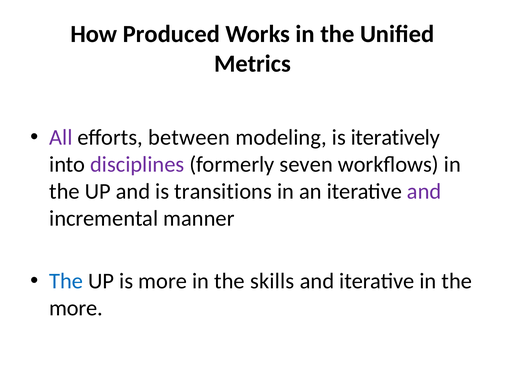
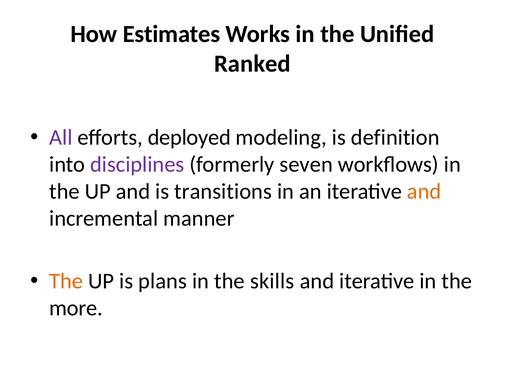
Produced: Produced -> Estimates (172, 34)
Metrics: Metrics -> Ranked (252, 64)
between: between -> deployed (189, 137)
iteratively: iteratively -> definition (395, 137)
and colour: purple -> orange (424, 191)
The colour: blue -> orange (66, 281)
is more: more -> plans (163, 281)
